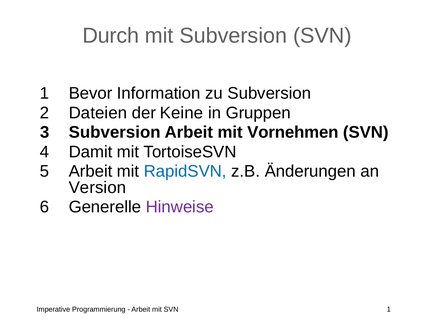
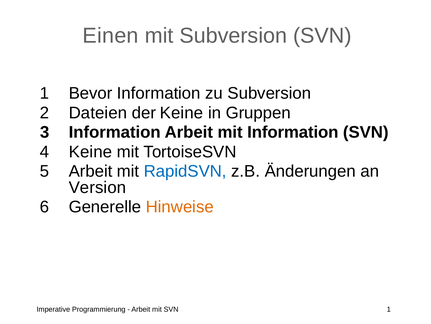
Durch: Durch -> Einen (111, 36)
Subversion: Subversion -> Information (115, 132)
mit Vornehmen: Vornehmen -> Information (293, 132)
Damit: Damit -> Keine (90, 151)
Hinweise colour: purple -> orange (180, 206)
